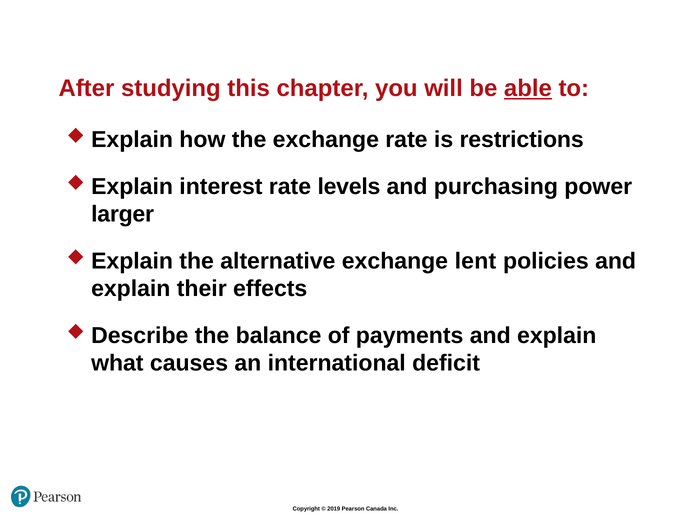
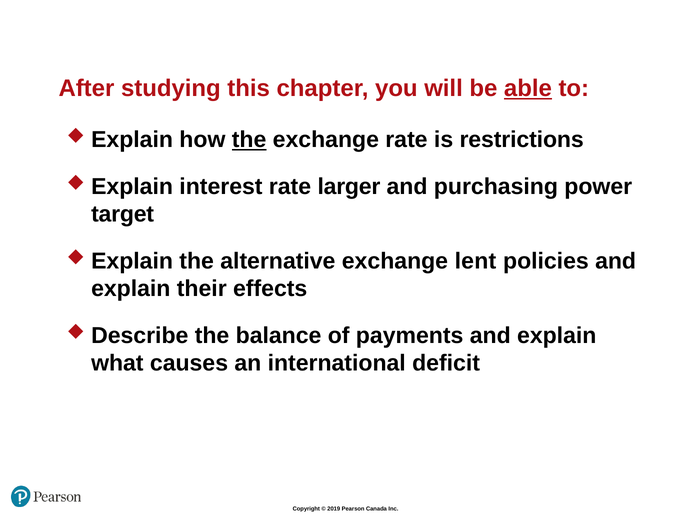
the underline: none -> present (249, 140)
levels: levels -> larger (349, 187)
larger: larger -> target (123, 214)
